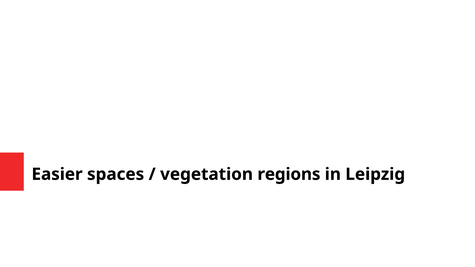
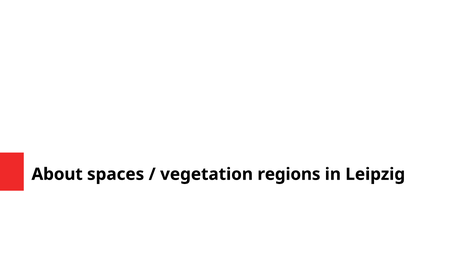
Easier: Easier -> About (57, 174)
